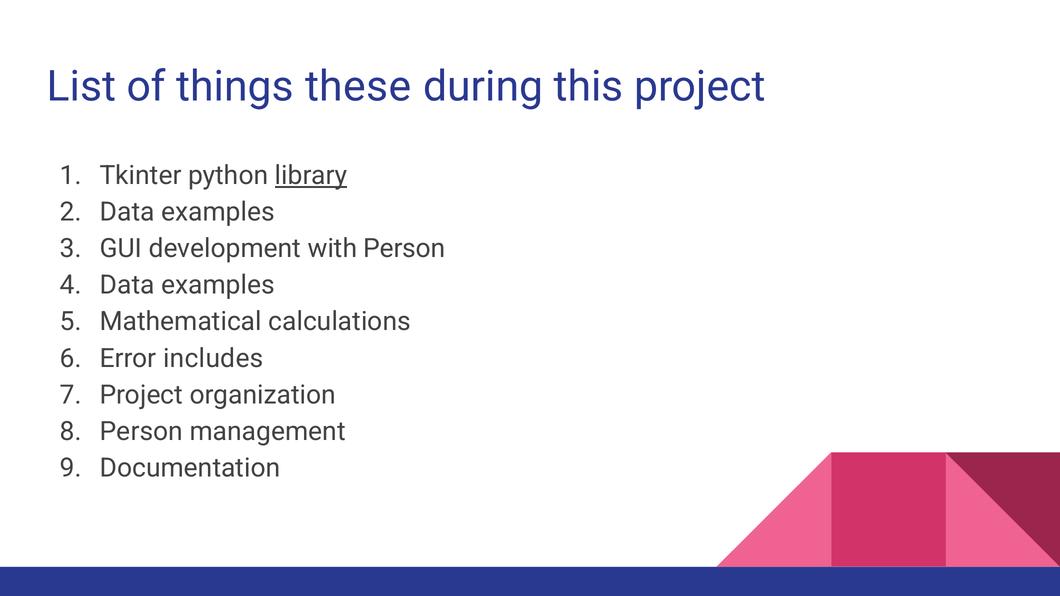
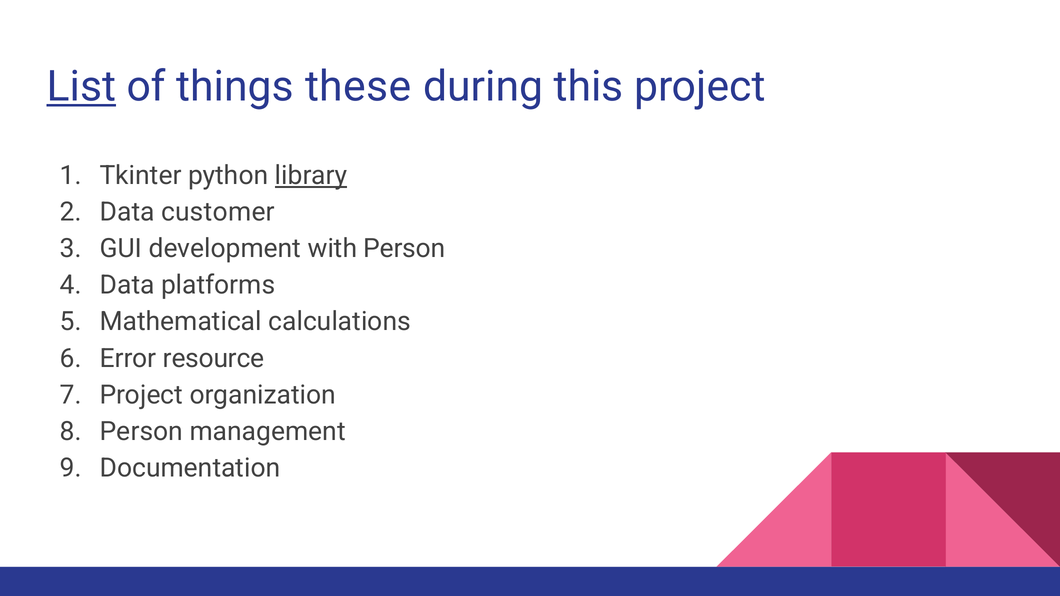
List underline: none -> present (81, 87)
examples: examples -> customer (218, 212)
examples: examples -> platforms (218, 285)
includes: includes -> resource (214, 358)
